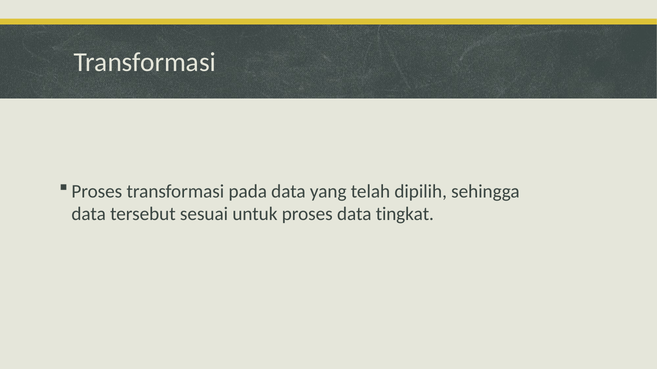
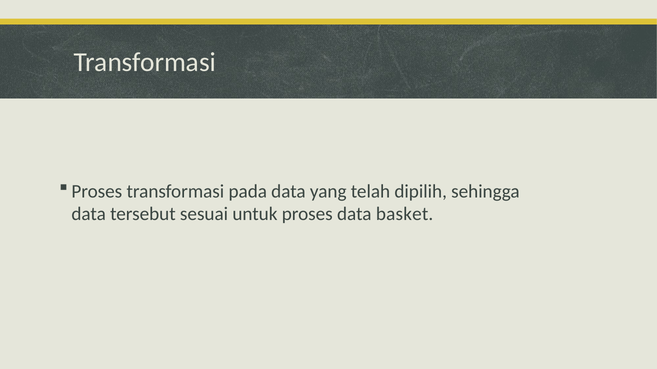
tingkat: tingkat -> basket (405, 214)
